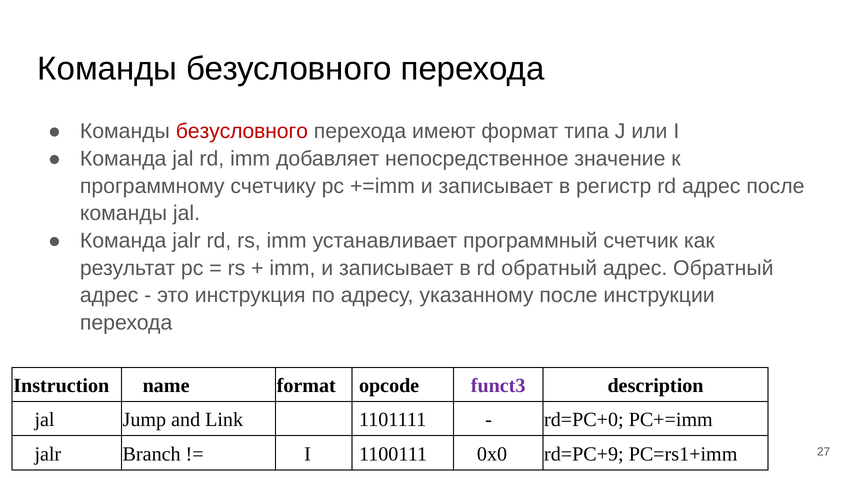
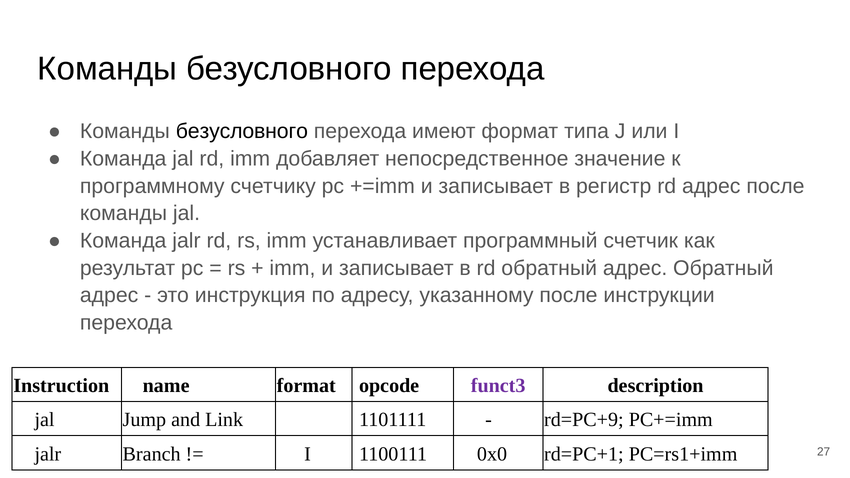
безусловного colour: red -> black (242, 131)
rd=PC+0: rd=PC+0 -> rd=PC+9 (584, 420)
rd=PC+9: rd=PC+9 -> rd=PC+1 (584, 454)
